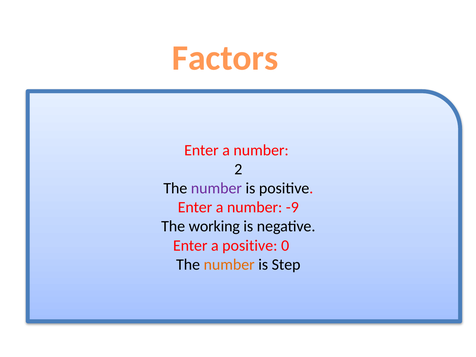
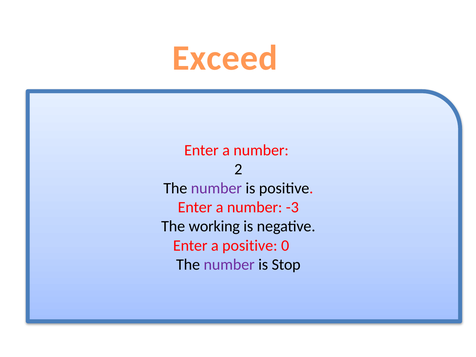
Factors: Factors -> Exceed (225, 58)
-9: -9 -> -3 (292, 207)
number colour: orange -> purple (229, 264)
Step: Step -> Stop (286, 264)
